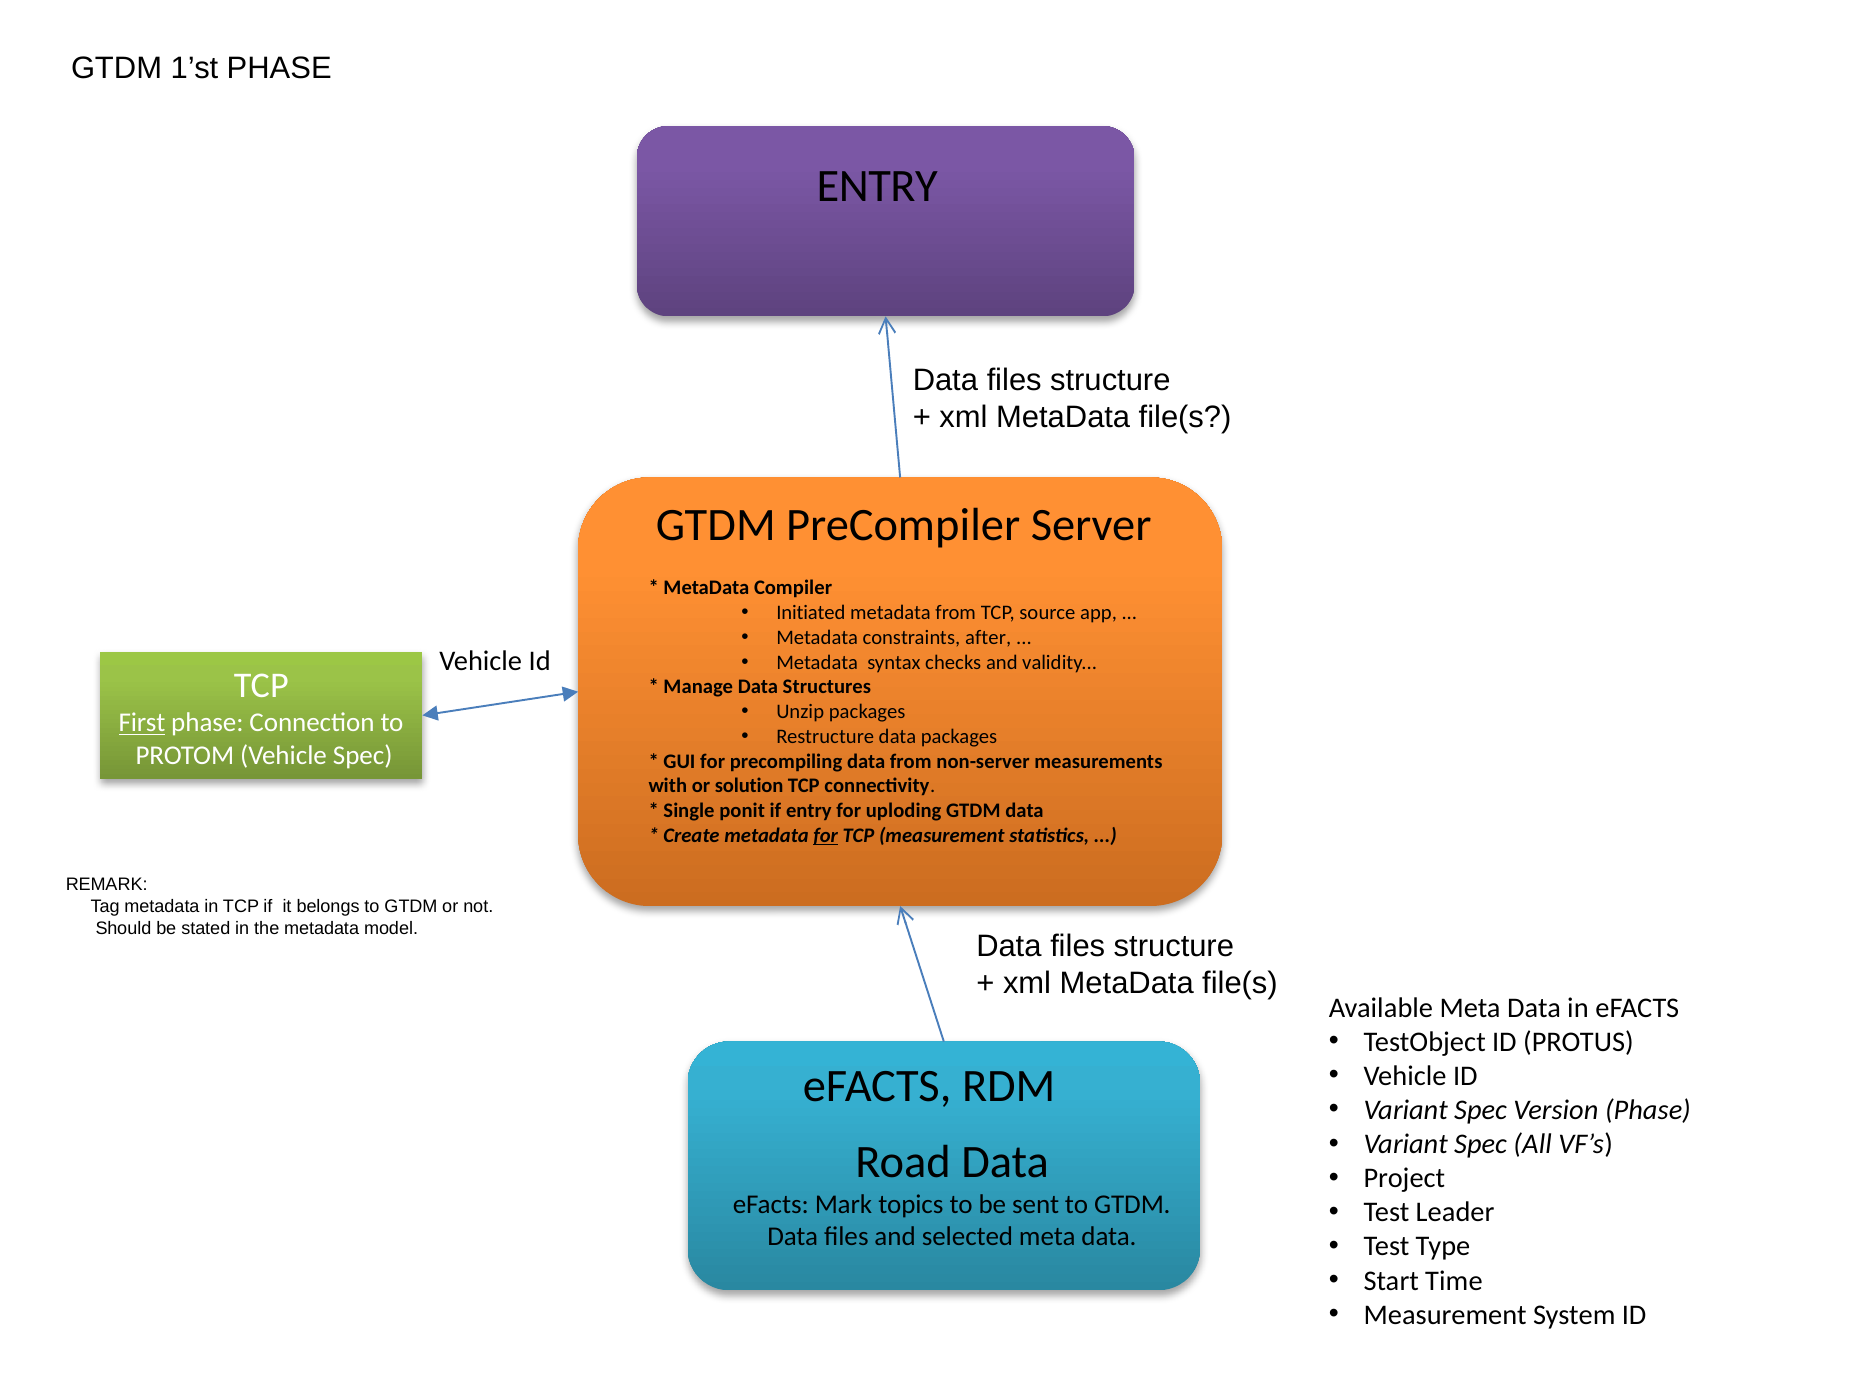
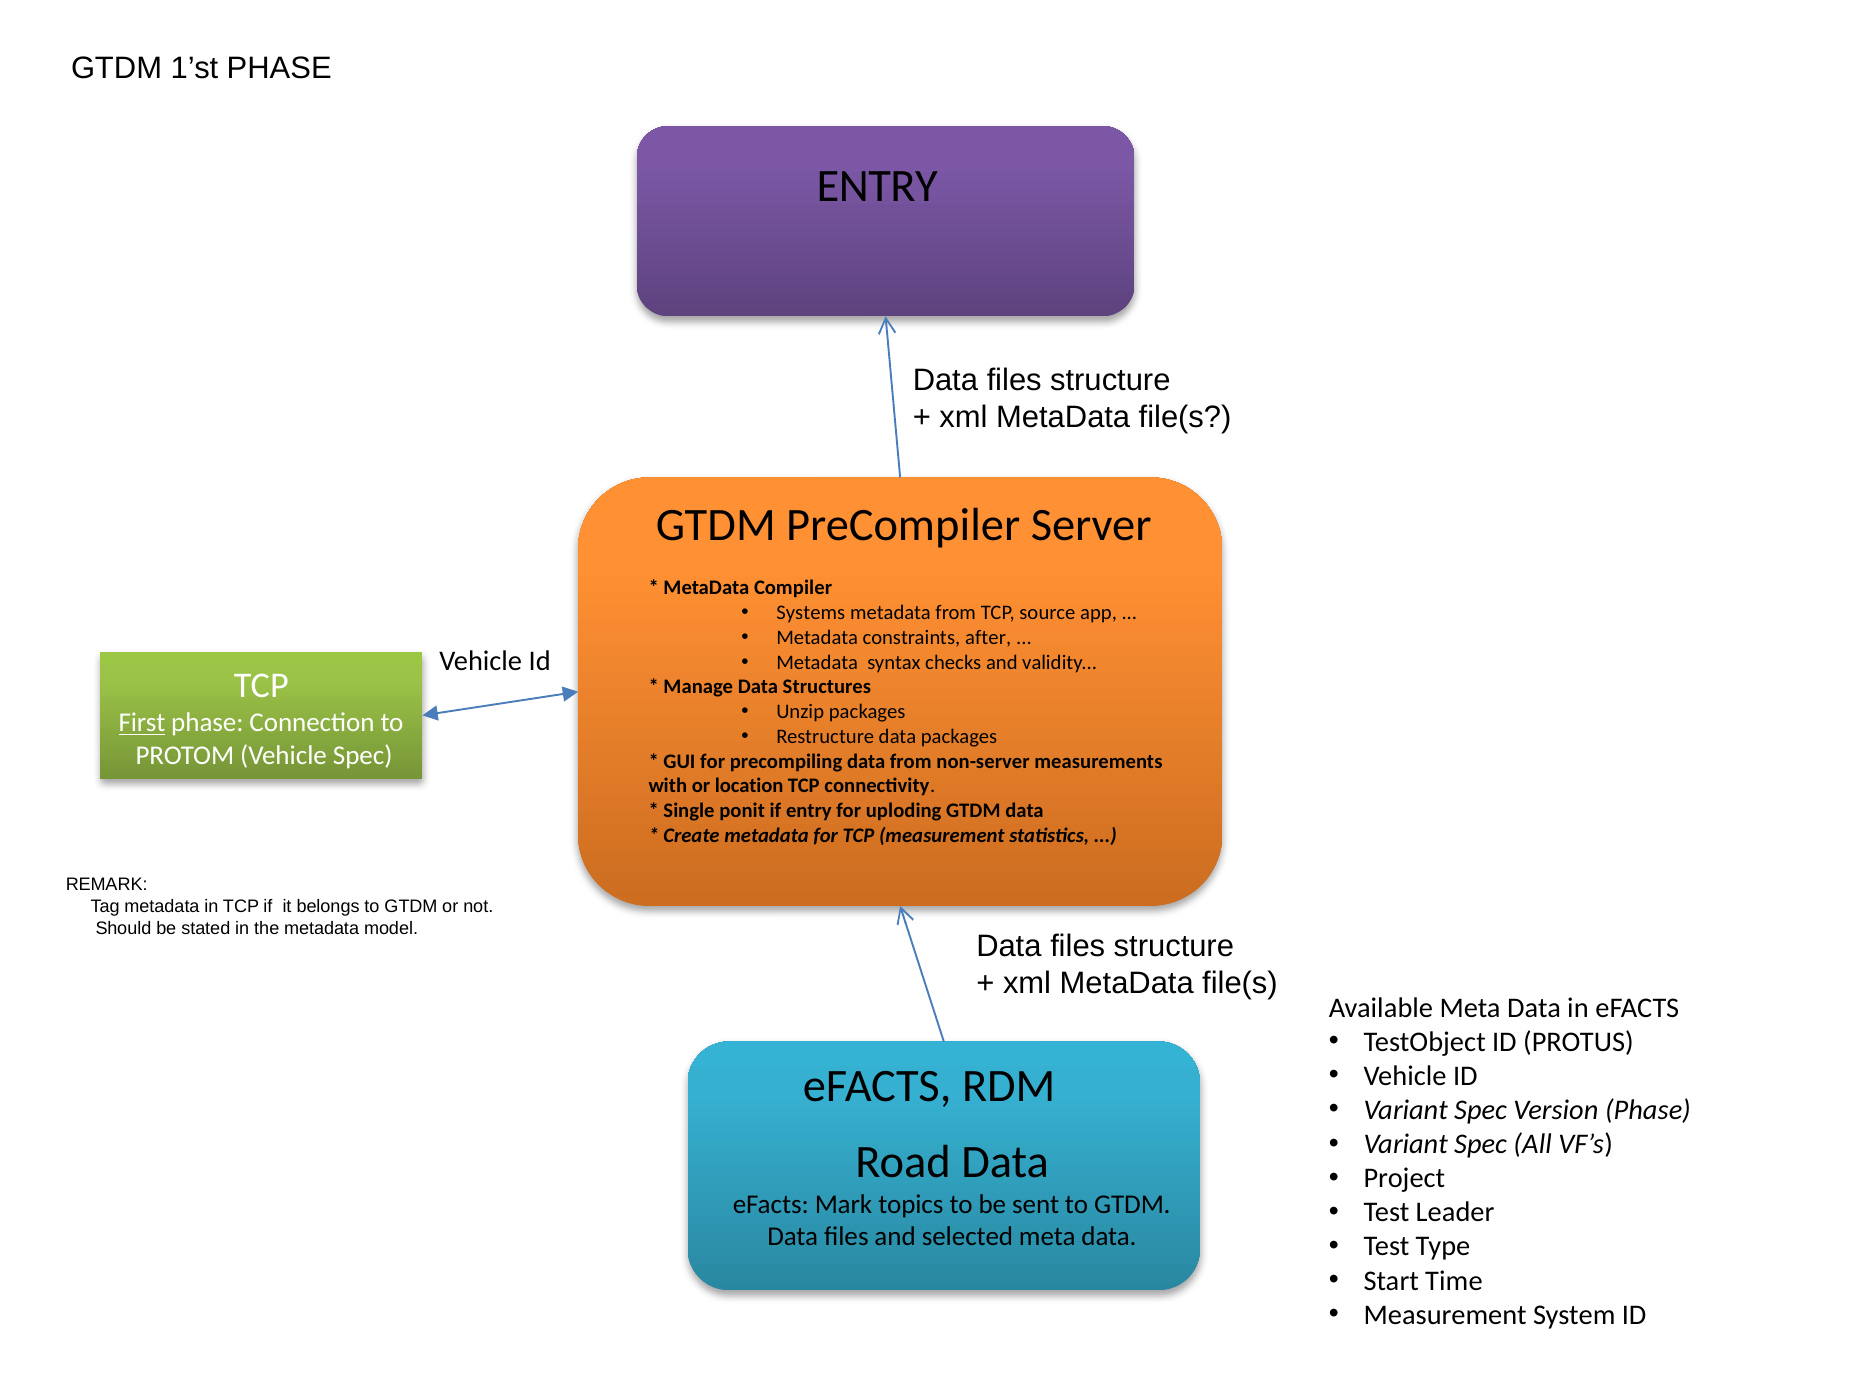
Initiated: Initiated -> Systems (811, 613)
solution: solution -> location (749, 786)
for underline: present -> none (826, 836)
